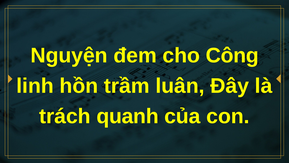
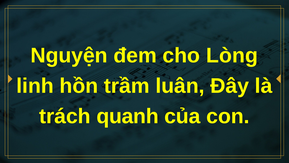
Công: Công -> Lòng (232, 55)
